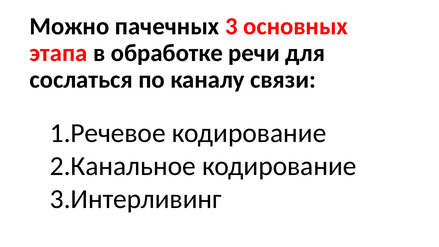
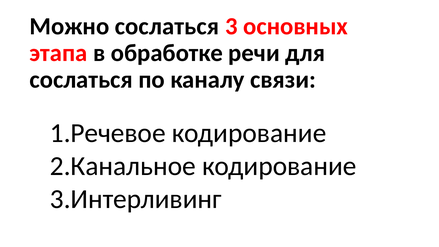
Можно пачечных: пачечных -> сослаться (167, 26)
